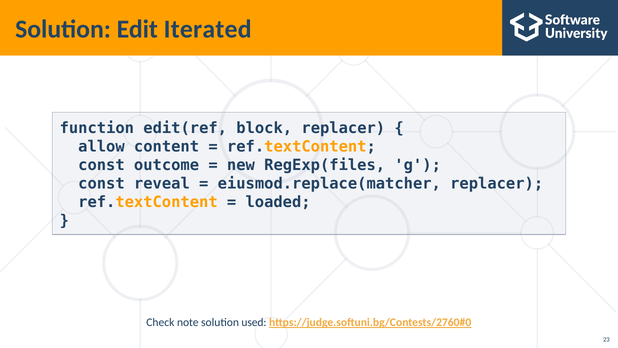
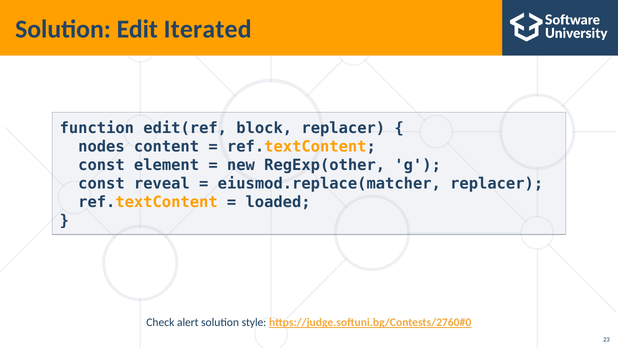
allow: allow -> nodes (101, 146)
outcome: outcome -> element (167, 165)
RegExp(files: RegExp(files -> RegExp(other (325, 165)
note: note -> alert (188, 322)
used: used -> style (254, 322)
